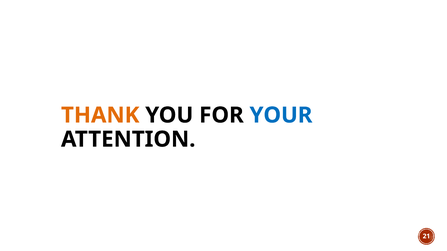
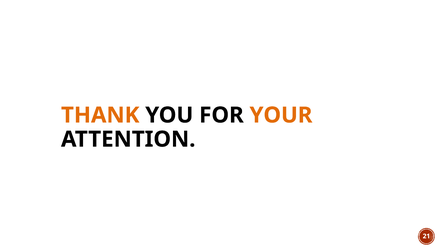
YOUR colour: blue -> orange (281, 115)
